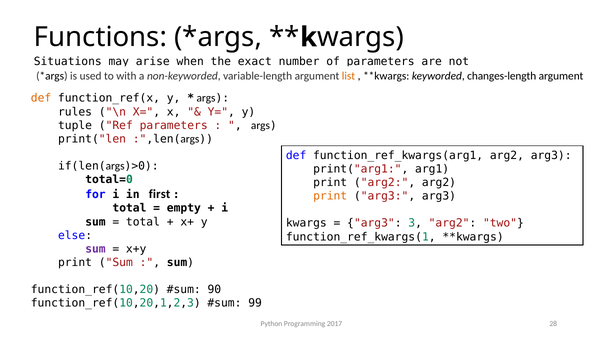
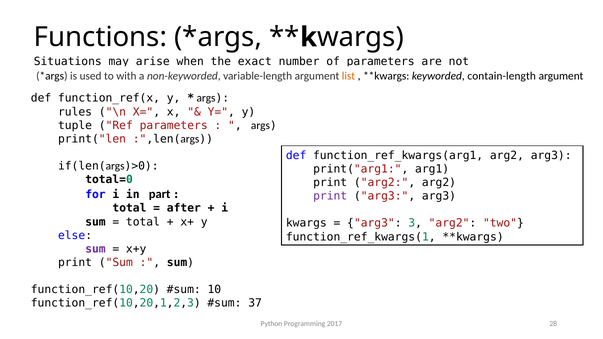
changes-length: changes-length -> contain-length (502, 76)
def colour: orange -> black (41, 98)
first: first -> part (160, 194)
print colour: orange -> purple (330, 196)
empty: empty -> after (184, 208)
90: 90 -> 10 (214, 290)
99: 99 -> 37 (255, 303)
